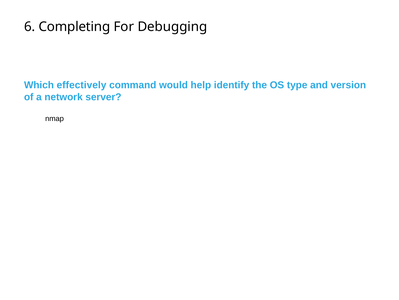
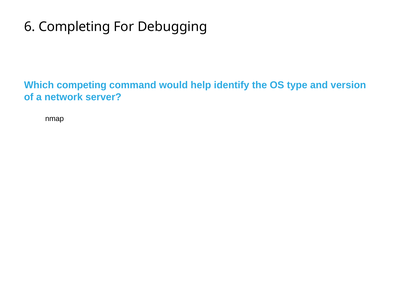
effectively: effectively -> competing (82, 85)
